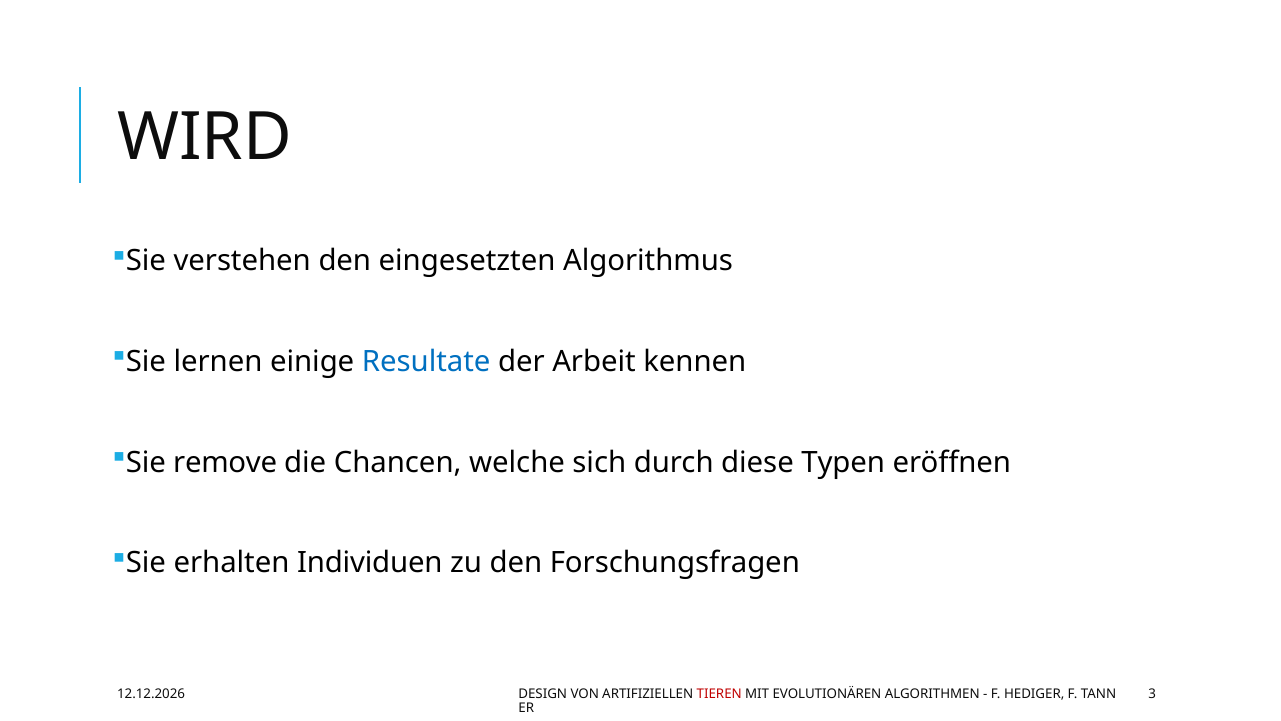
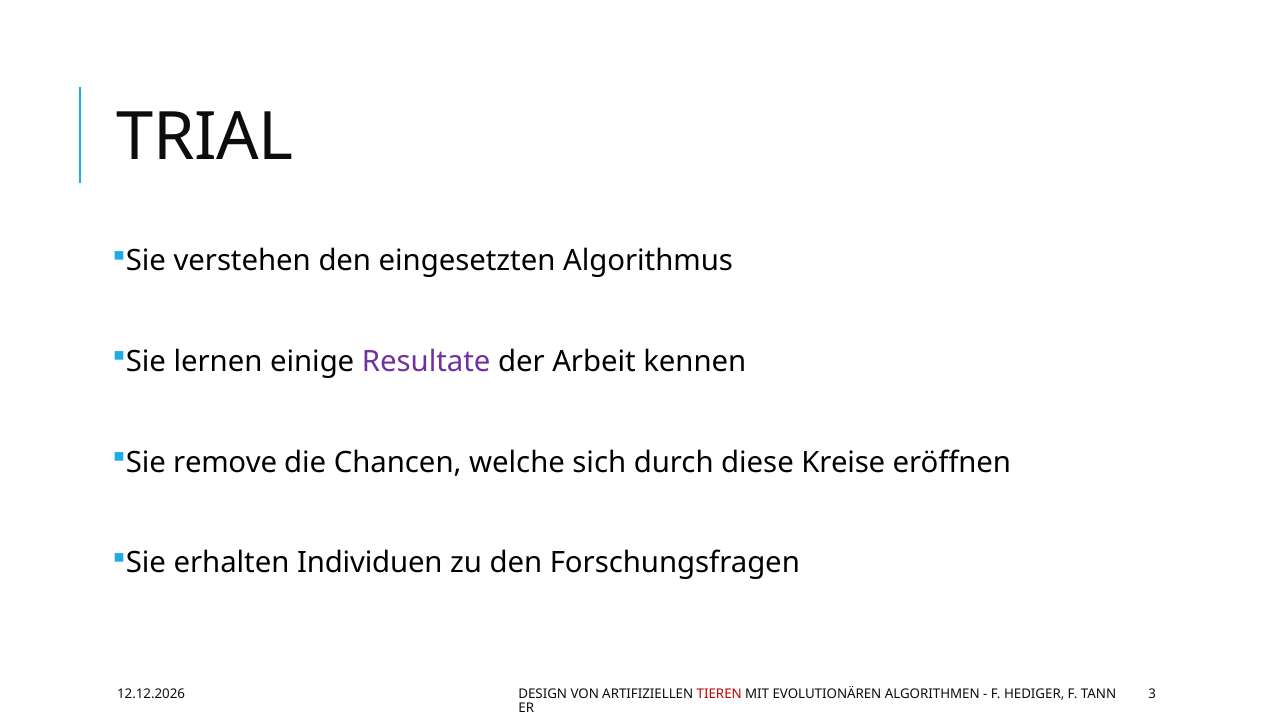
WIRD: WIRD -> TRIAL (205, 137)
Resultate colour: blue -> purple (426, 361)
Typen: Typen -> Kreise (843, 462)
